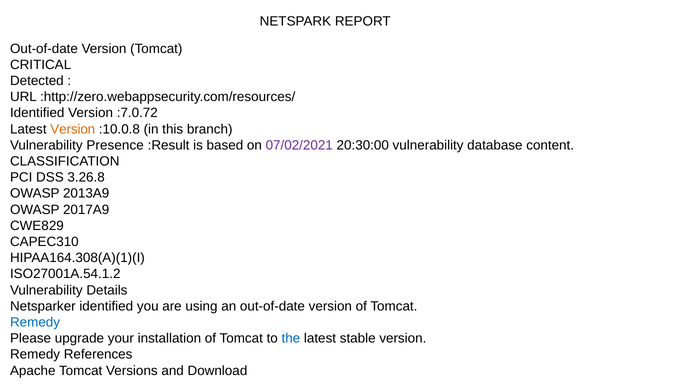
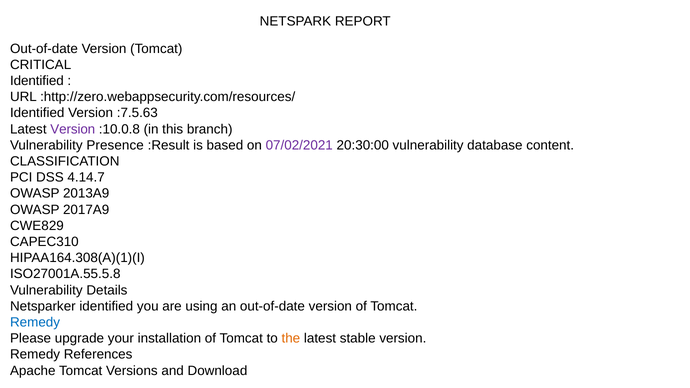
Detected: Detected -> Identified (37, 81)
:7.0.72: :7.0.72 -> :7.5.63 (137, 113)
Version colour: orange -> purple (73, 129)
3.26.8: 3.26.8 -> 4.14.7 (86, 177)
ISO27001A.54.1.2: ISO27001A.54.1.2 -> ISO27001A.55.5.8 (65, 274)
the colour: blue -> orange (291, 339)
